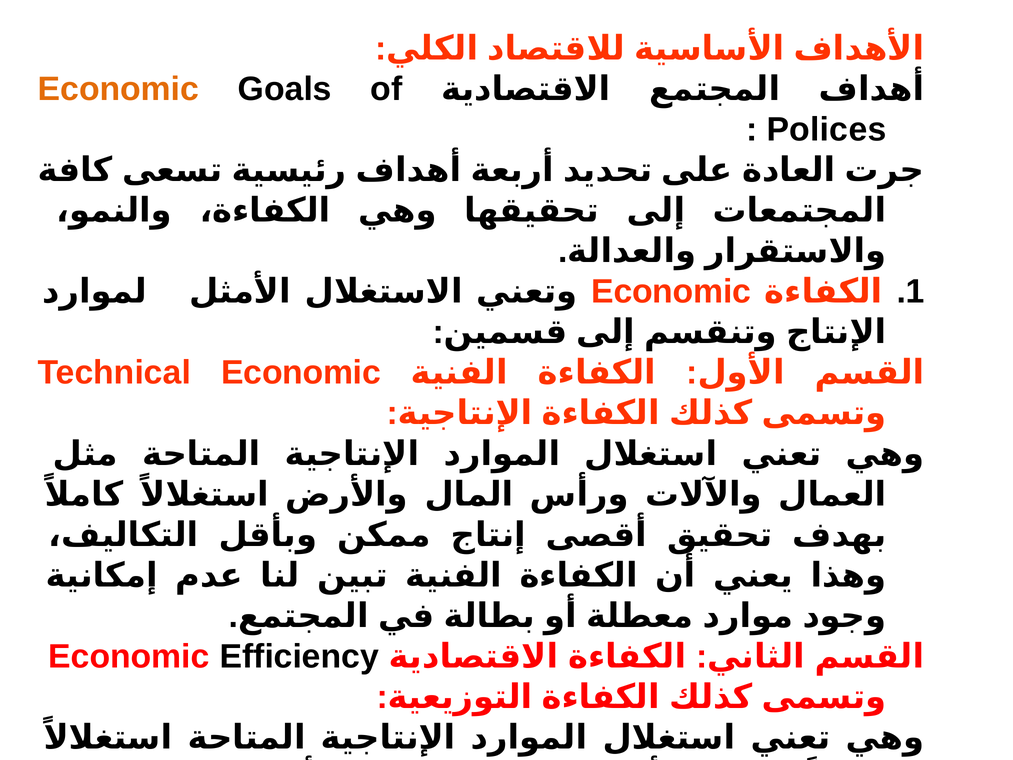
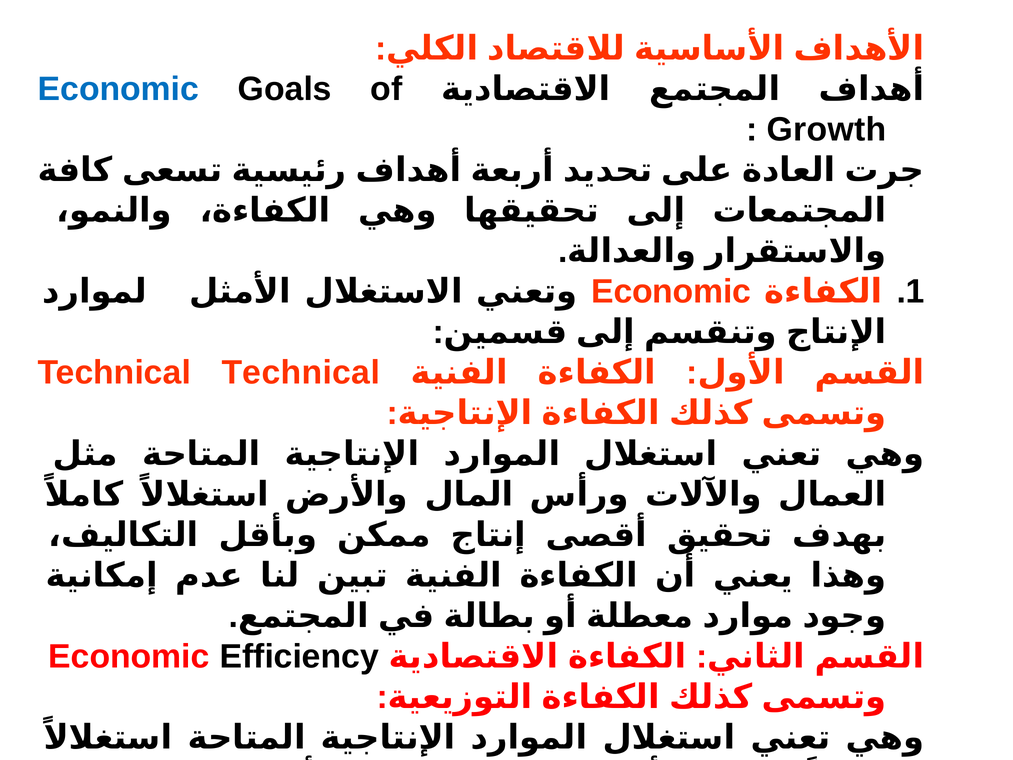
Economic colour: orange -> blue (118, 89)
Polices: Polices -> Growth (826, 130)
Technical Economic: Economic -> Technical (301, 373)
